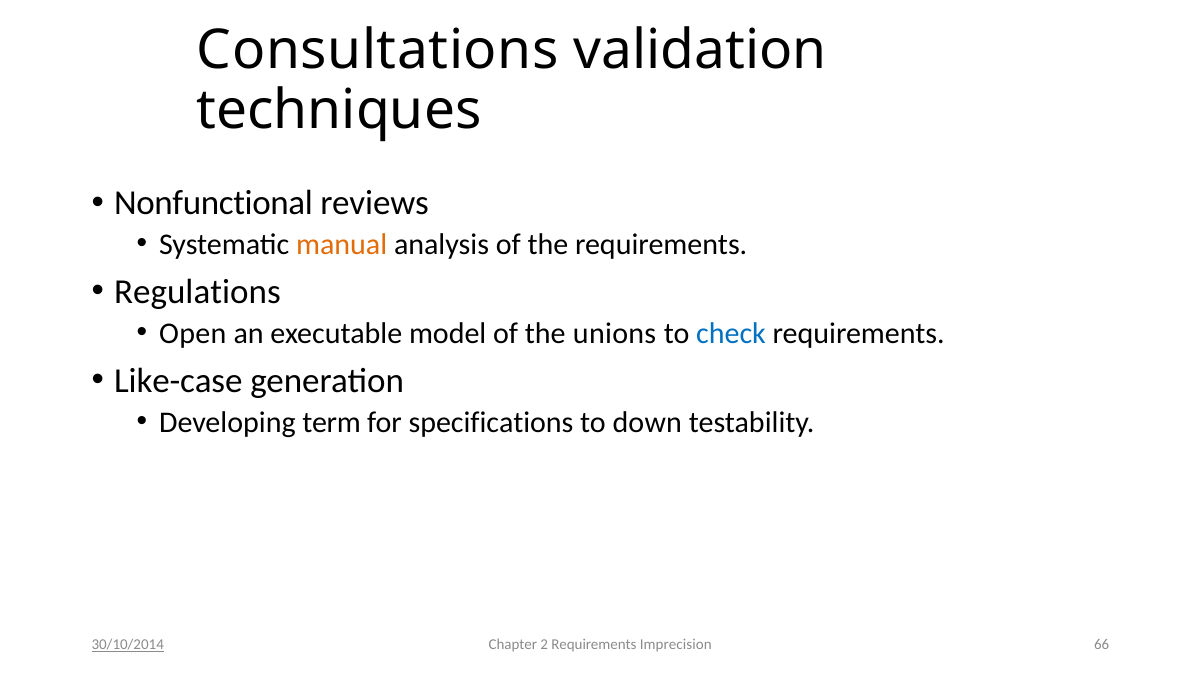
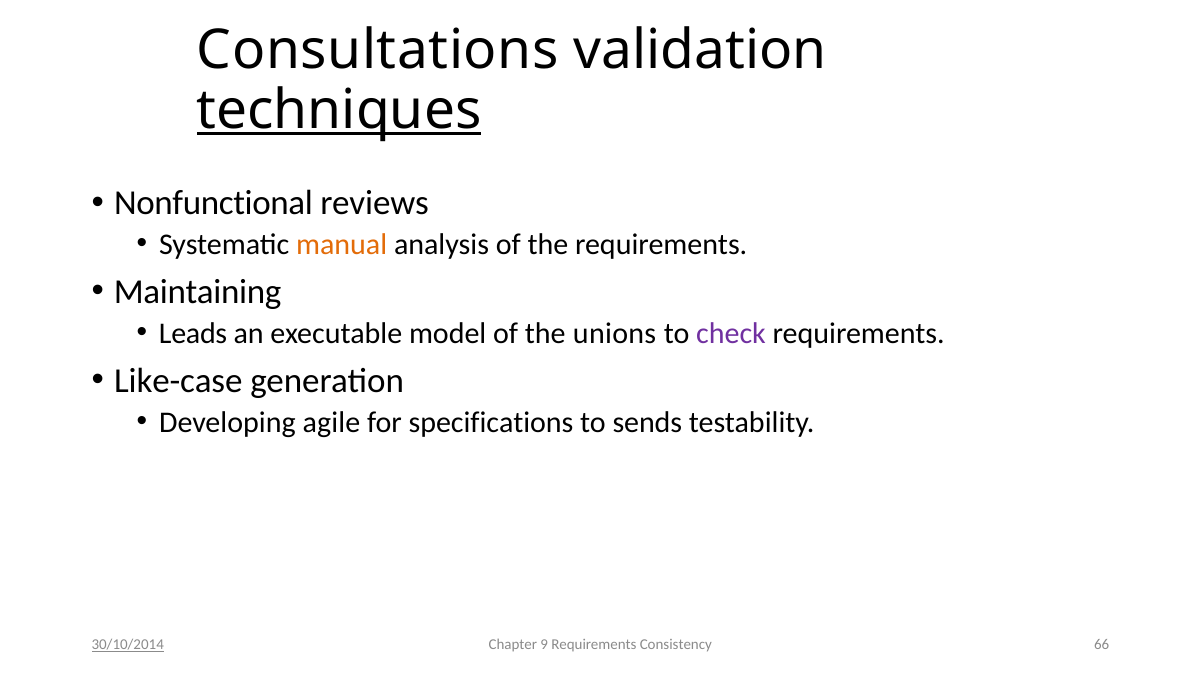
techniques underline: none -> present (339, 110)
Regulations: Regulations -> Maintaining (198, 292)
Open: Open -> Leads (193, 333)
check colour: blue -> purple (731, 333)
term: term -> agile (331, 422)
down: down -> sends (647, 422)
2: 2 -> 9 (544, 645)
Imprecision: Imprecision -> Consistency (676, 645)
